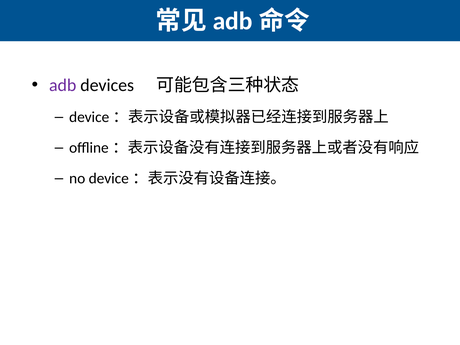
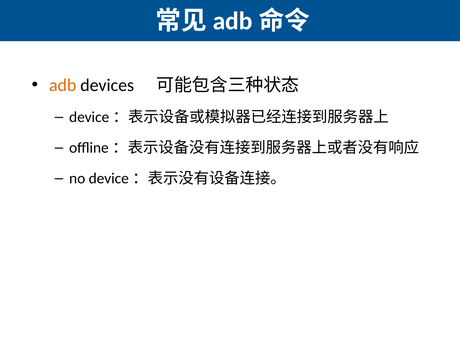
adb colour: purple -> orange (63, 85)
